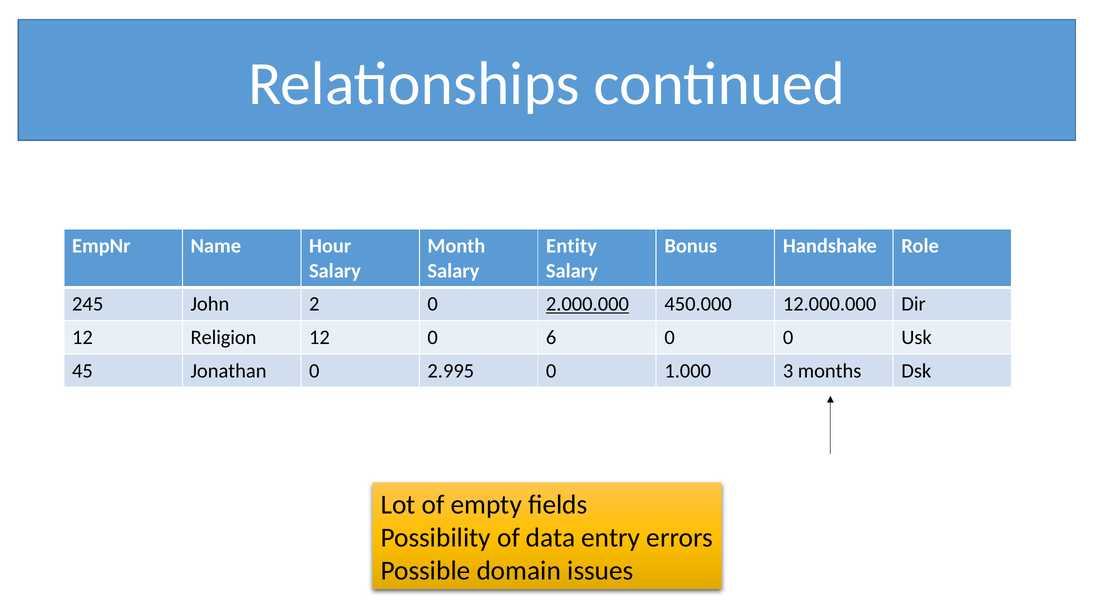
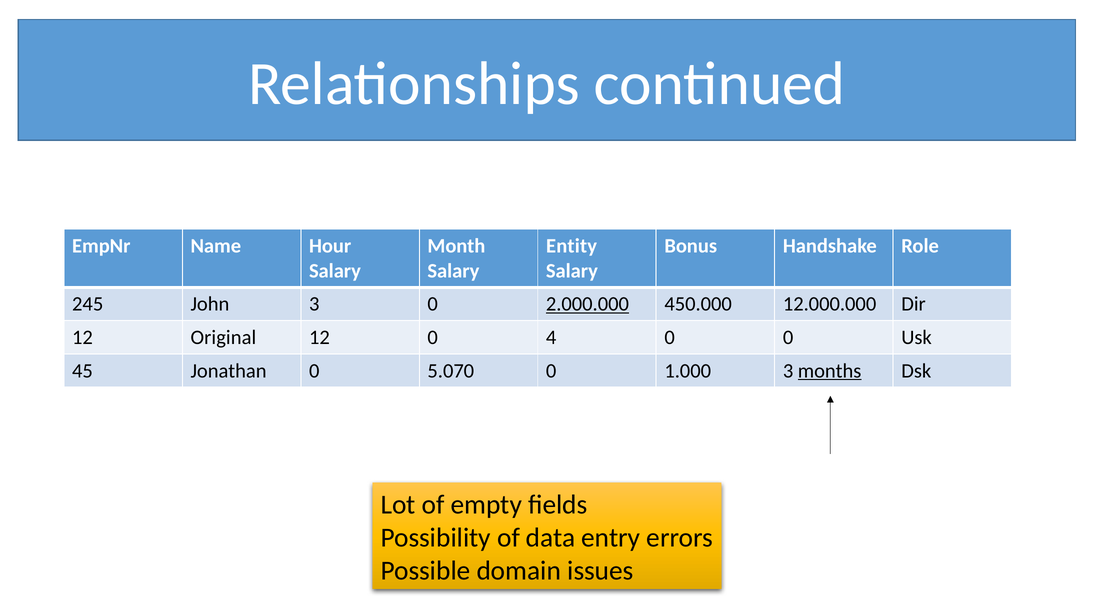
John 2: 2 -> 3 (314, 304)
Religion: Religion -> Original (223, 337)
6: 6 -> 4 (551, 337)
2.995: 2.995 -> 5.070 (451, 371)
months underline: none -> present (830, 371)
